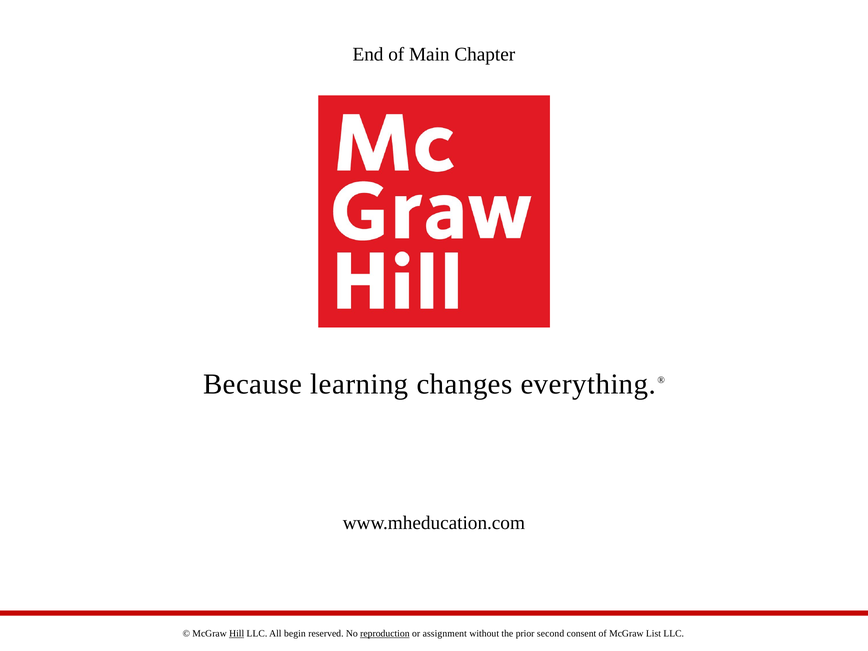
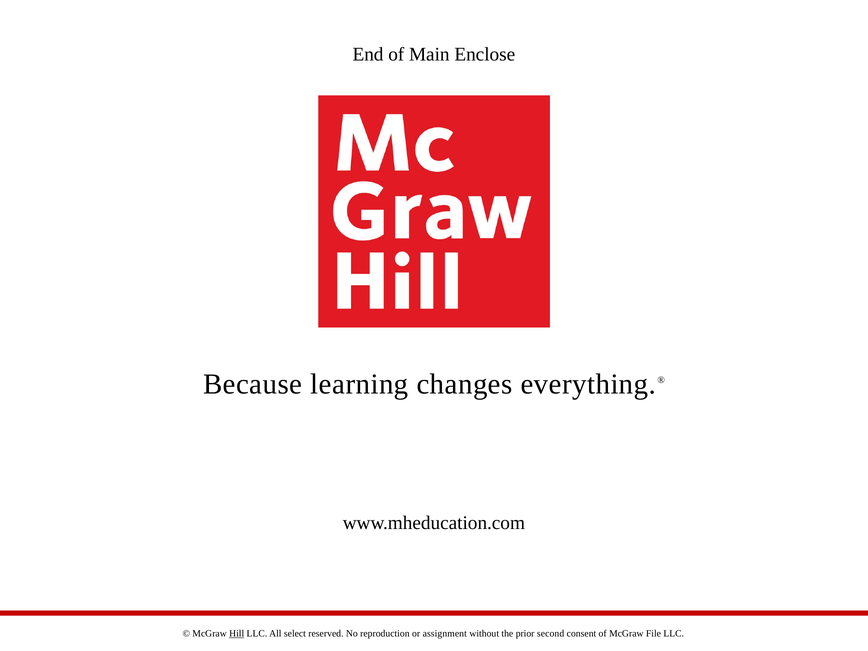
Chapter: Chapter -> Enclose (485, 54)
begin: begin -> select (295, 634)
reproduction underline: present -> none (385, 634)
List: List -> File (653, 634)
